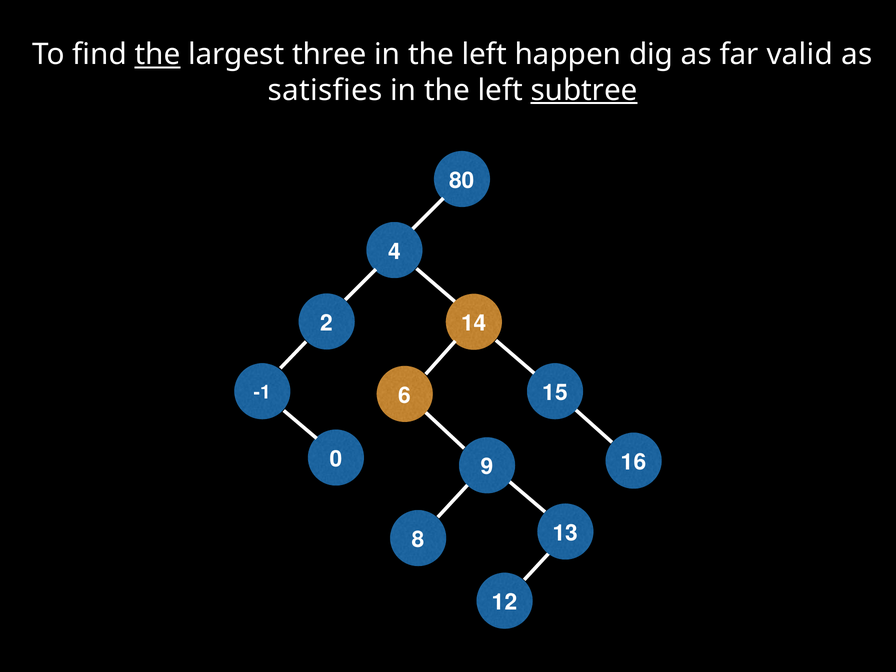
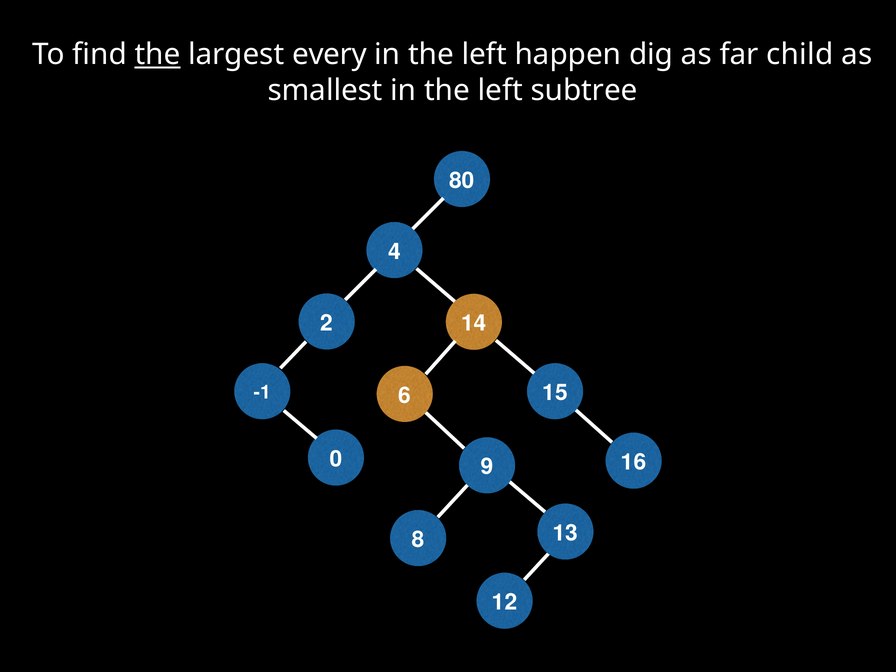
three: three -> every (329, 55)
valid: valid -> child (800, 55)
satisfies: satisfies -> smallest (325, 90)
subtree underline: present -> none (584, 90)
